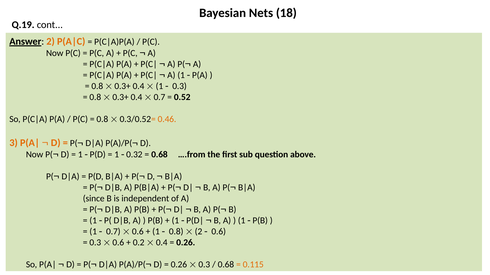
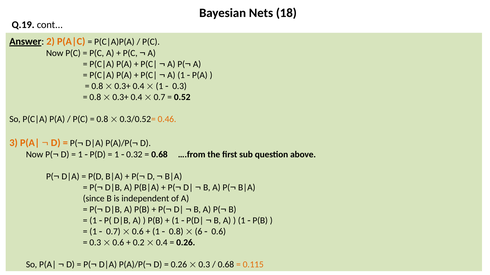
2: 2 -> 6 (199, 232)
